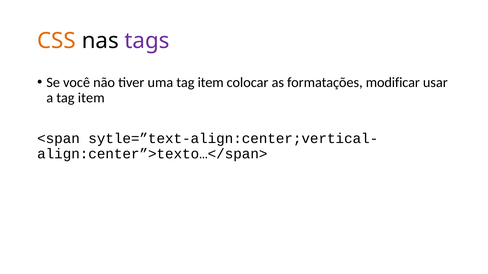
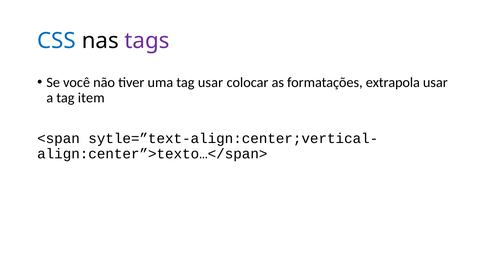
CSS colour: orange -> blue (57, 41)
uma tag item: item -> usar (210, 83)
modificar: modificar -> extrapola (393, 83)
